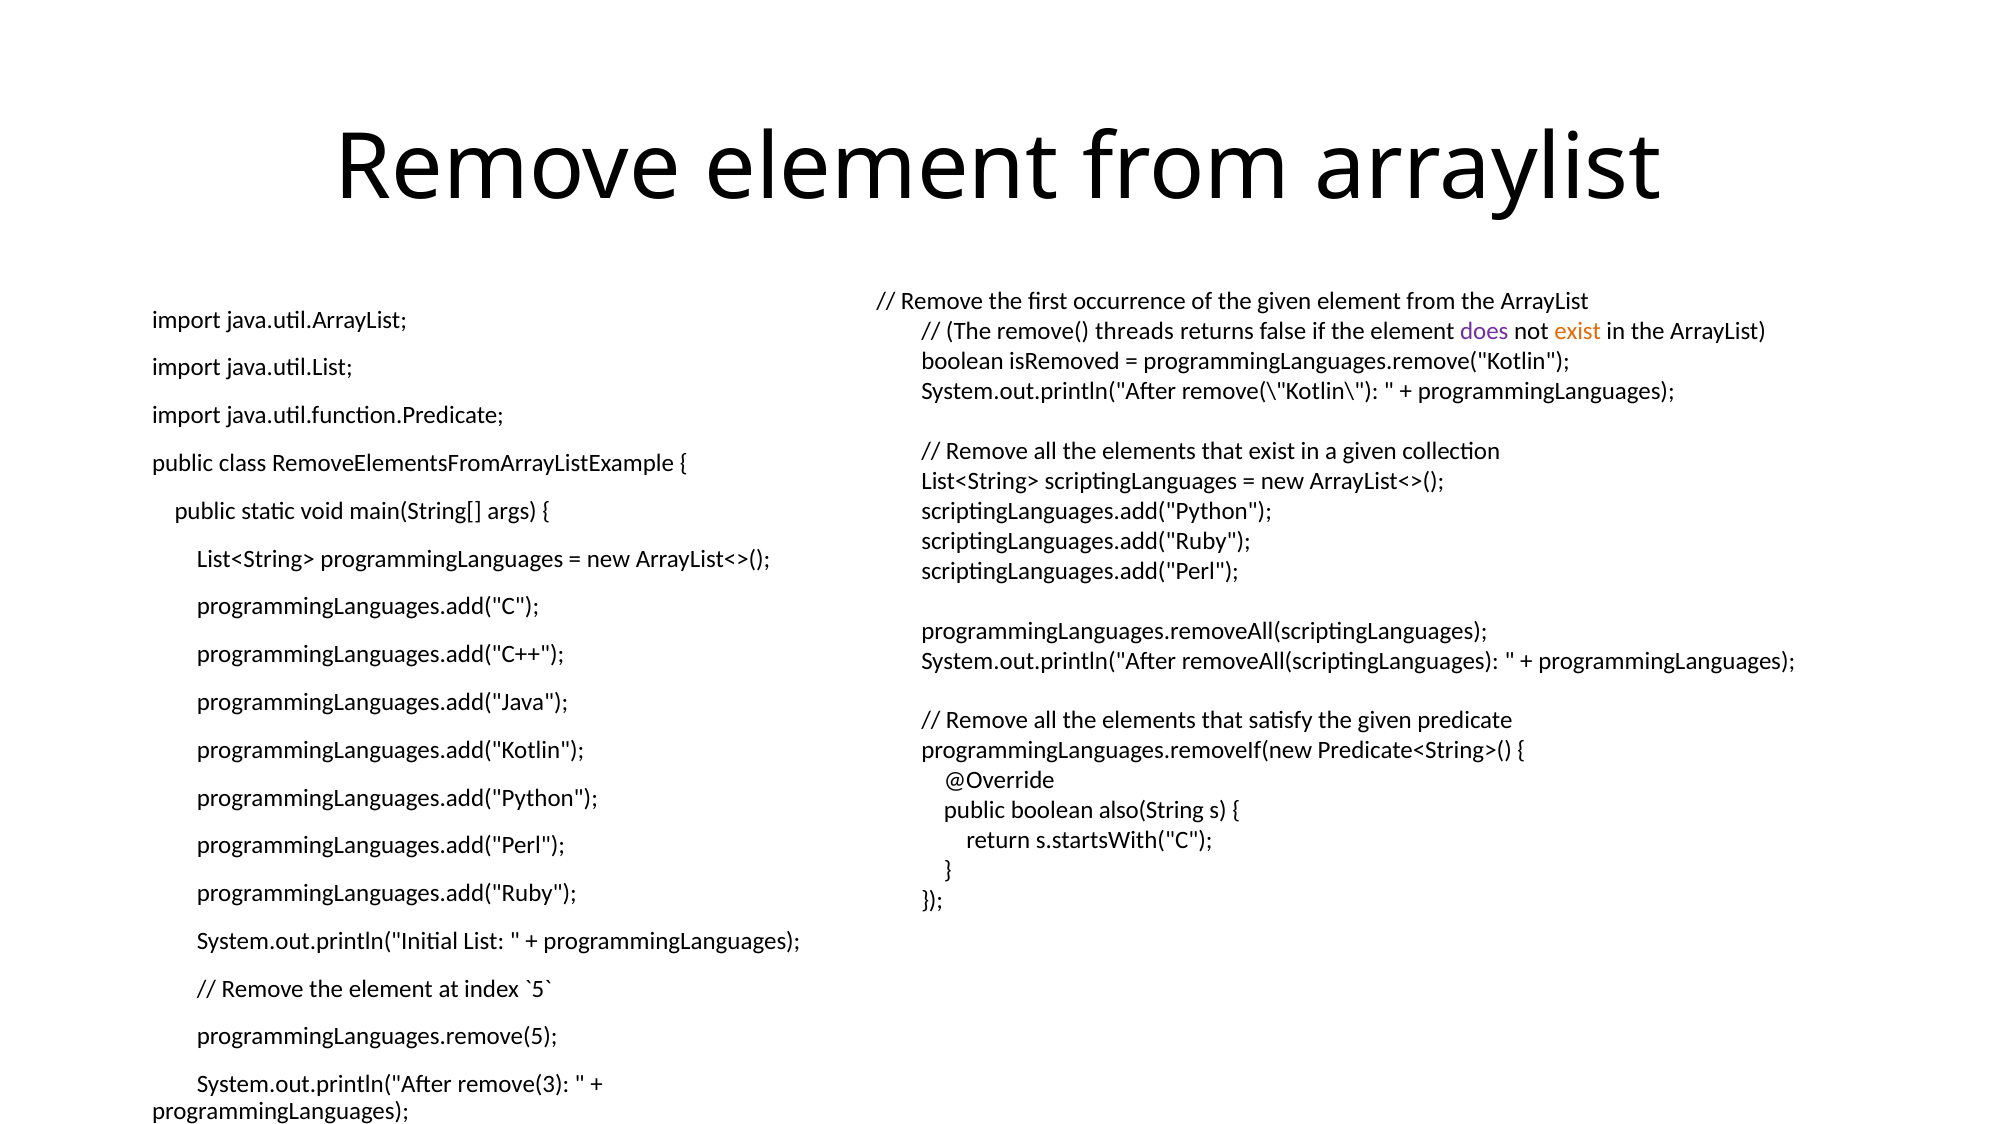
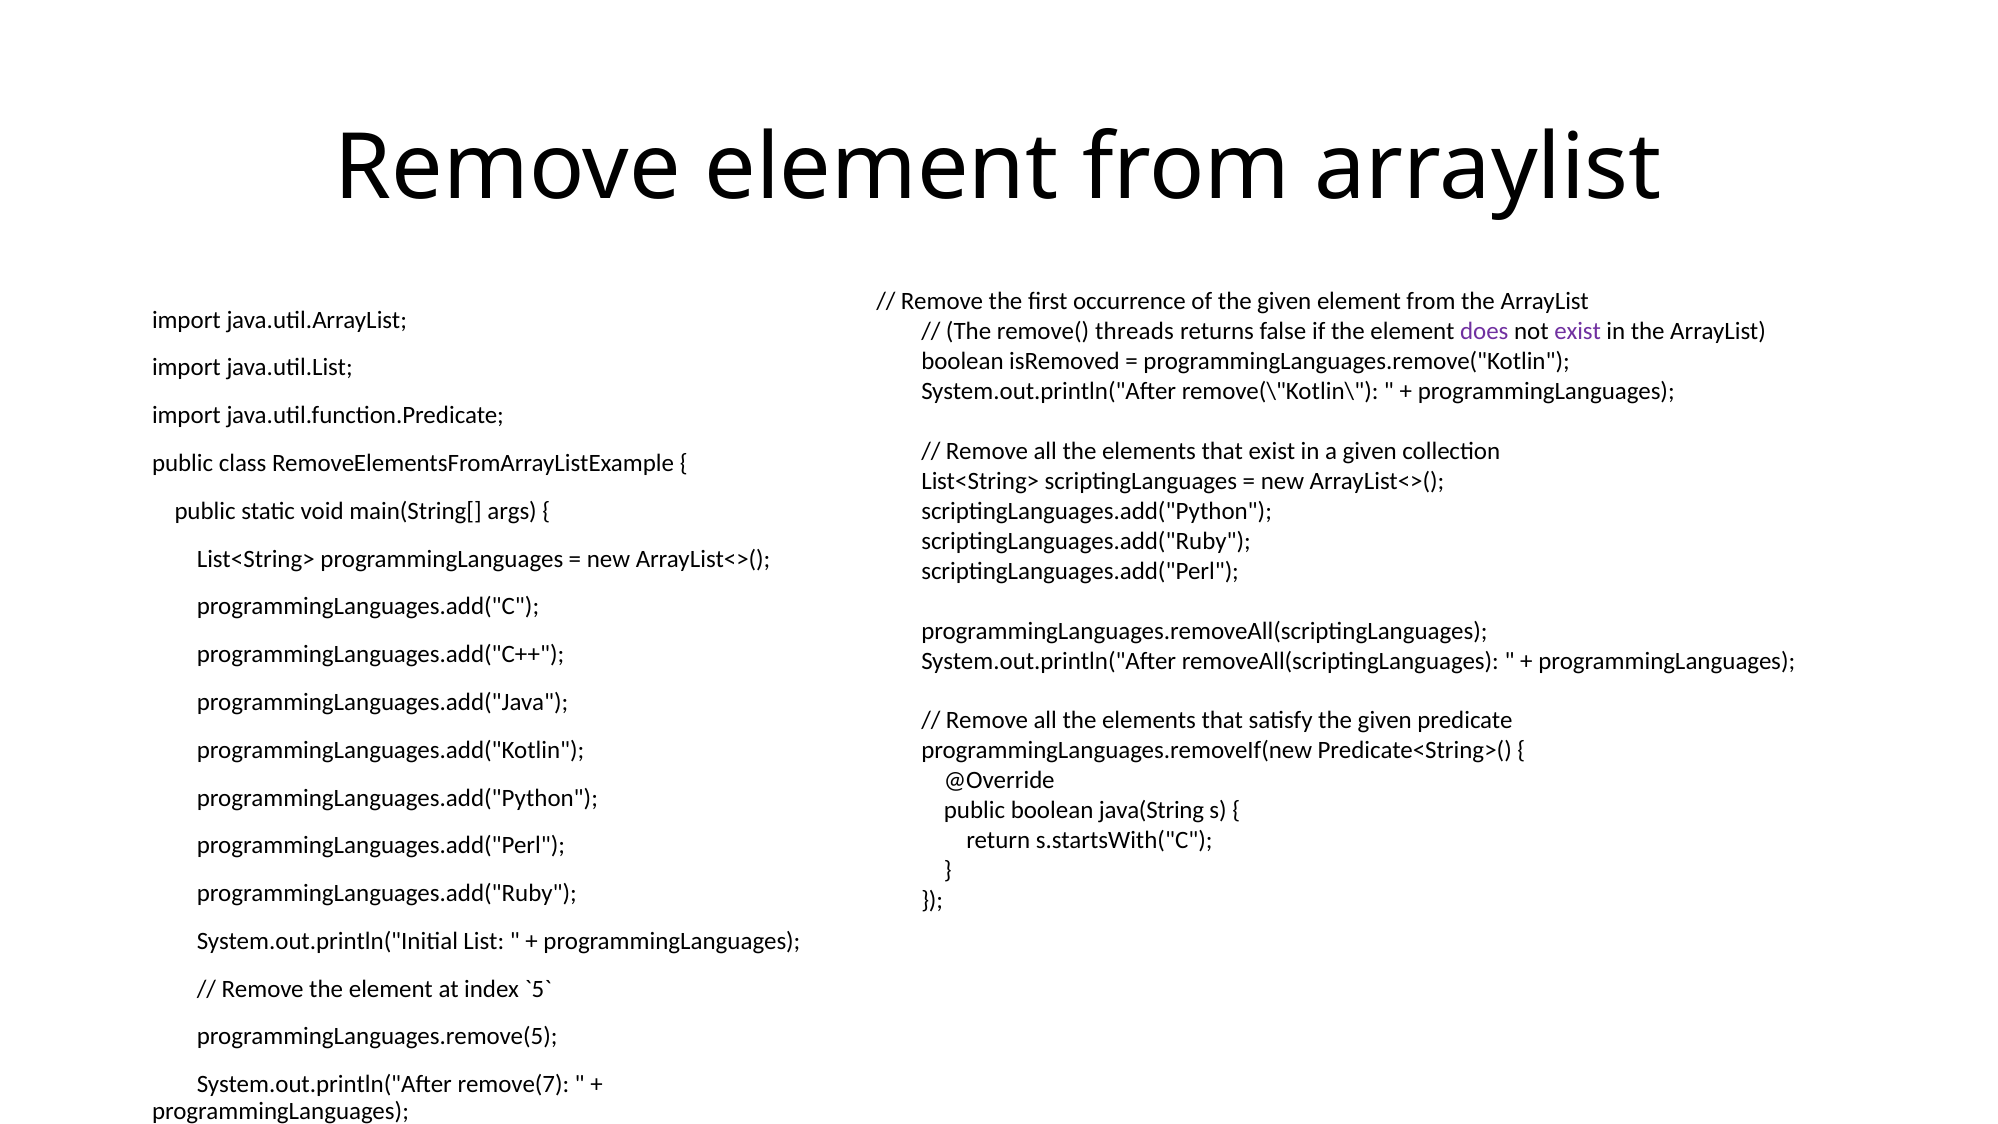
exist colour: orange -> purple (1578, 331)
also(String: also(String -> java(String (1151, 811)
remove(3: remove(3 -> remove(7 (513, 1084)
